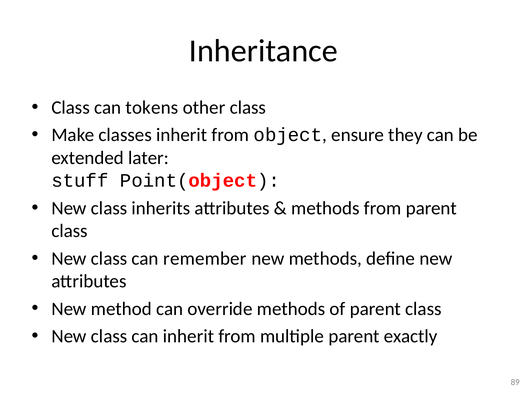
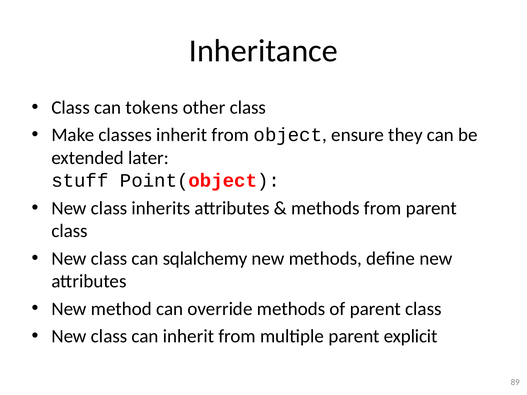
remember: remember -> sqlalchemy (205, 259)
exactly: exactly -> explicit (411, 336)
